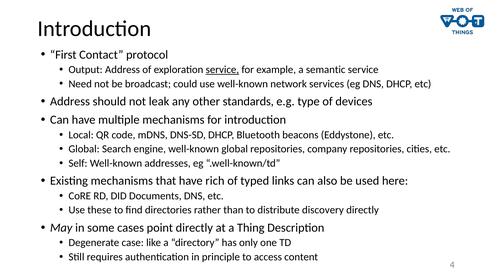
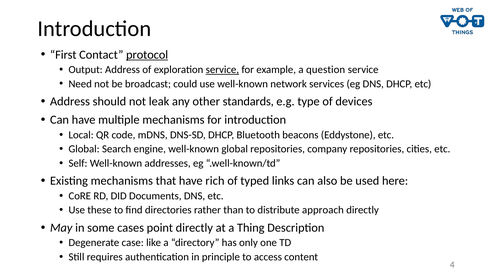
protocol underline: none -> present (147, 55)
semantic: semantic -> question (326, 70)
discovery: discovery -> approach (323, 210)
